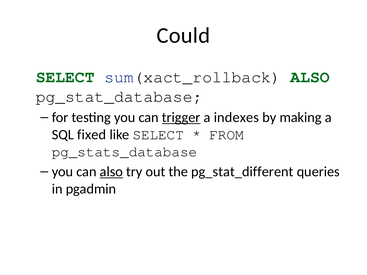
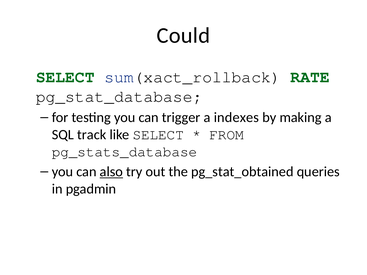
sum(xact_rollback ALSO: ALSO -> RATE (310, 77)
trigger underline: present -> none (181, 118)
fixed: fixed -> track (92, 135)
pg_stat_different: pg_stat_different -> pg_stat_obtained (242, 172)
